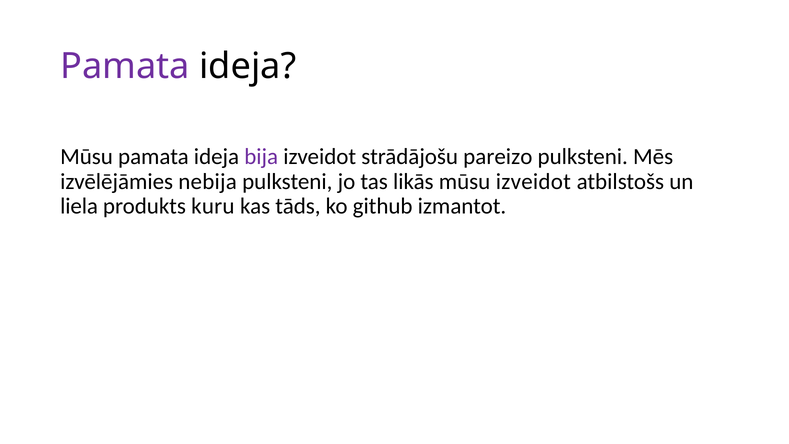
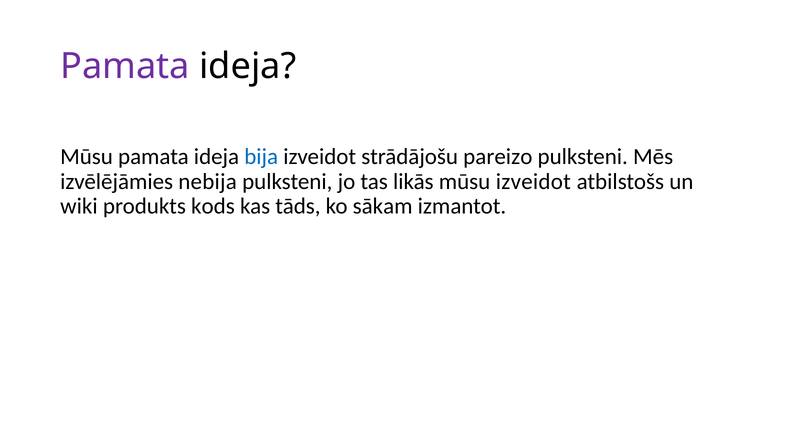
bija colour: purple -> blue (261, 157)
liela: liela -> wiki (79, 206)
kuru: kuru -> kods (213, 206)
github: github -> sākam (383, 206)
